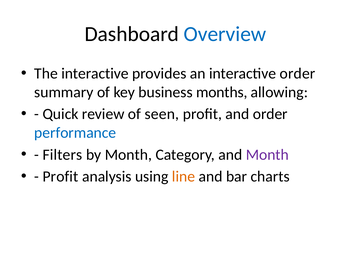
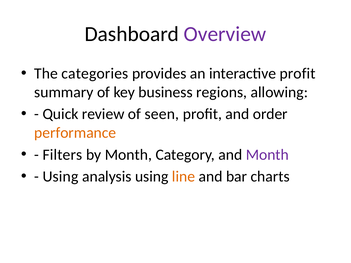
Overview colour: blue -> purple (225, 34)
The interactive: interactive -> categories (95, 74)
interactive order: order -> profit (298, 74)
months: months -> regions (222, 92)
performance colour: blue -> orange (75, 133)
Profit: Profit -> Using (60, 177)
